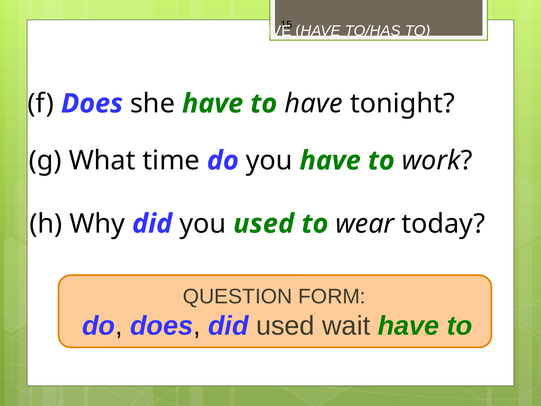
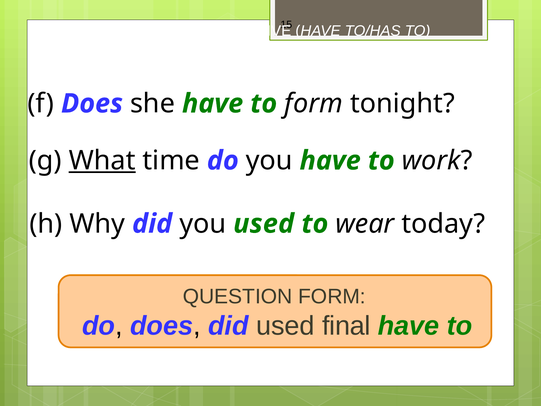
to have: have -> form (314, 104)
What underline: none -> present (102, 161)
wait: wait -> final (346, 326)
